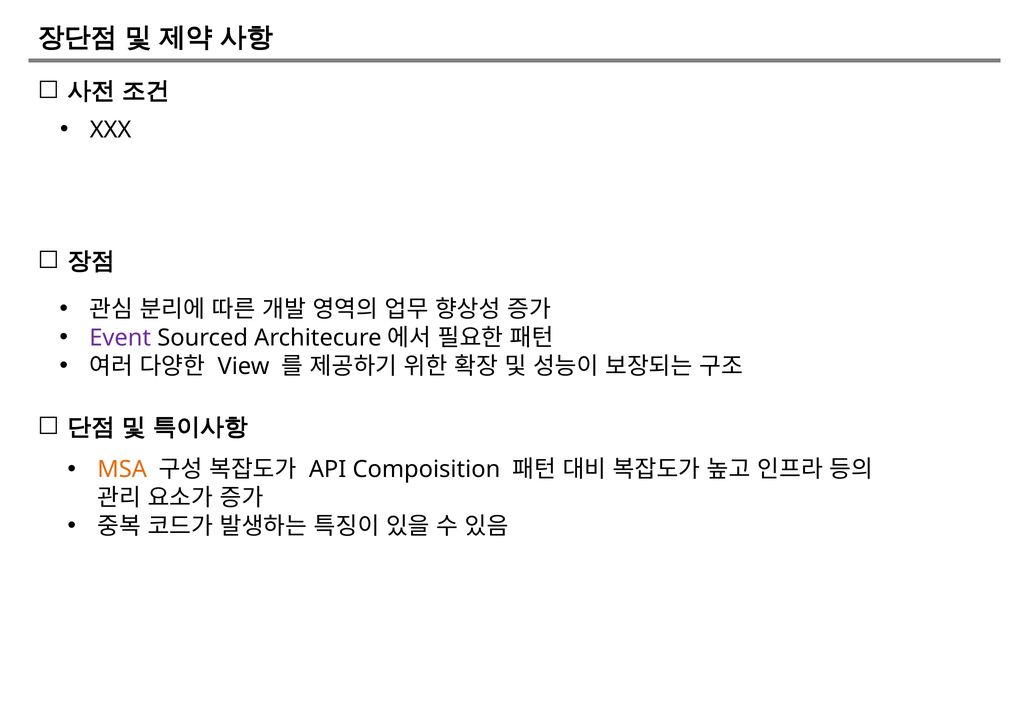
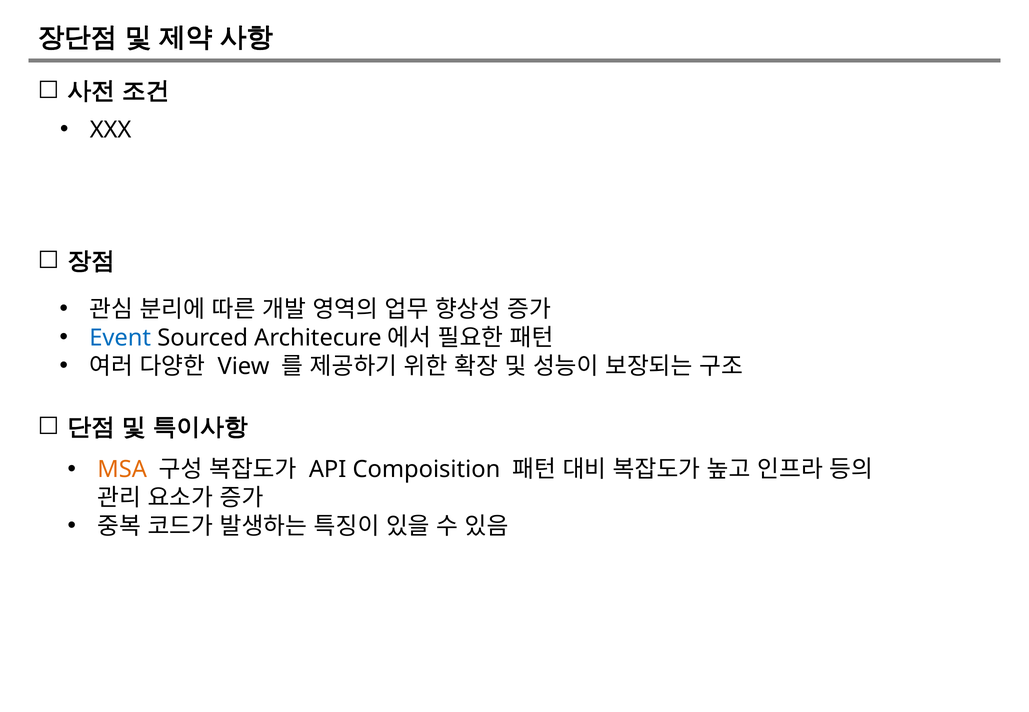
Event colour: purple -> blue (120, 338)
